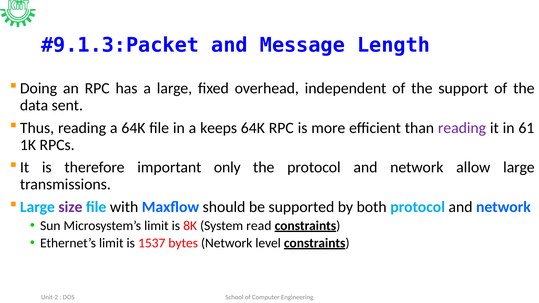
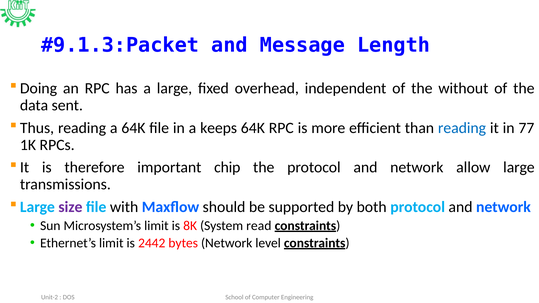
support: support -> without (463, 88)
reading colour: purple -> blue (462, 128)
61: 61 -> 77 (526, 128)
only: only -> chip (227, 168)
1537: 1537 -> 2442 (152, 243)
